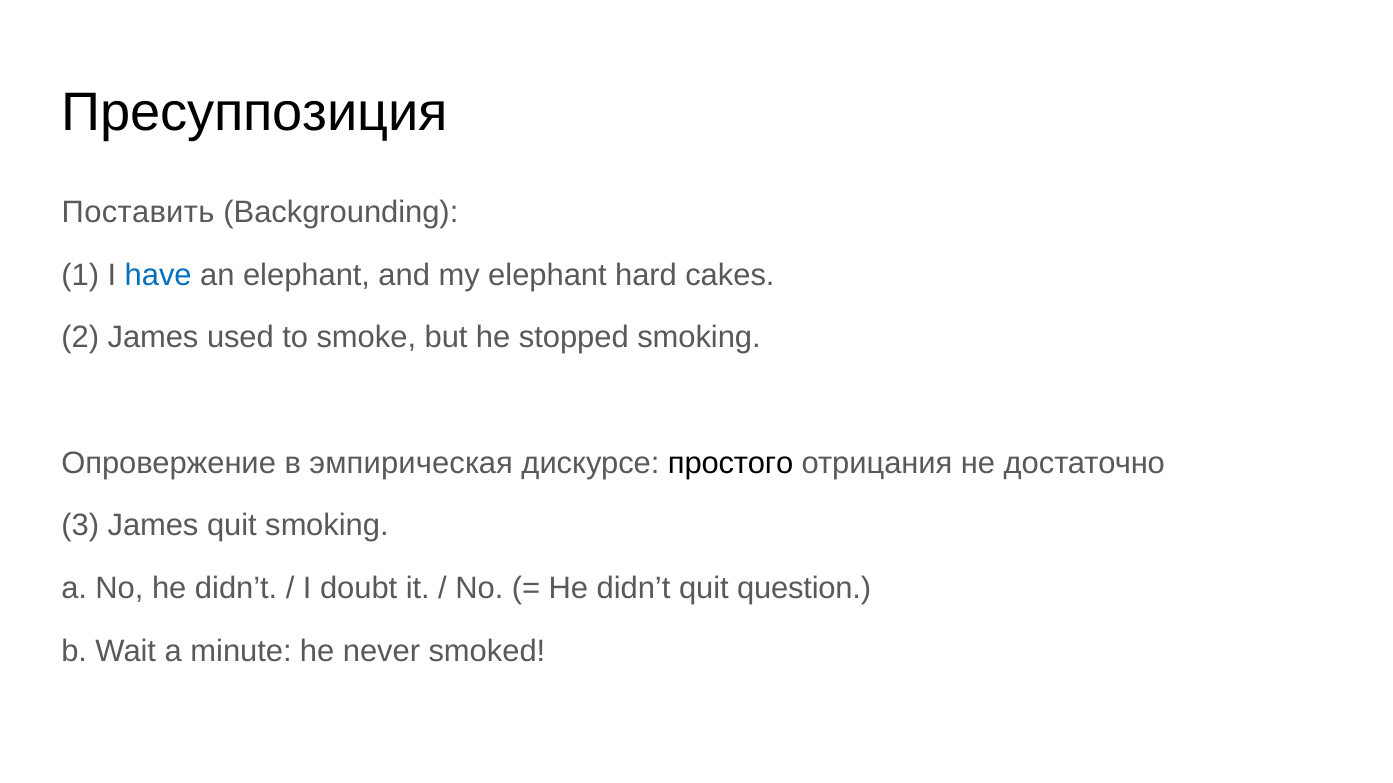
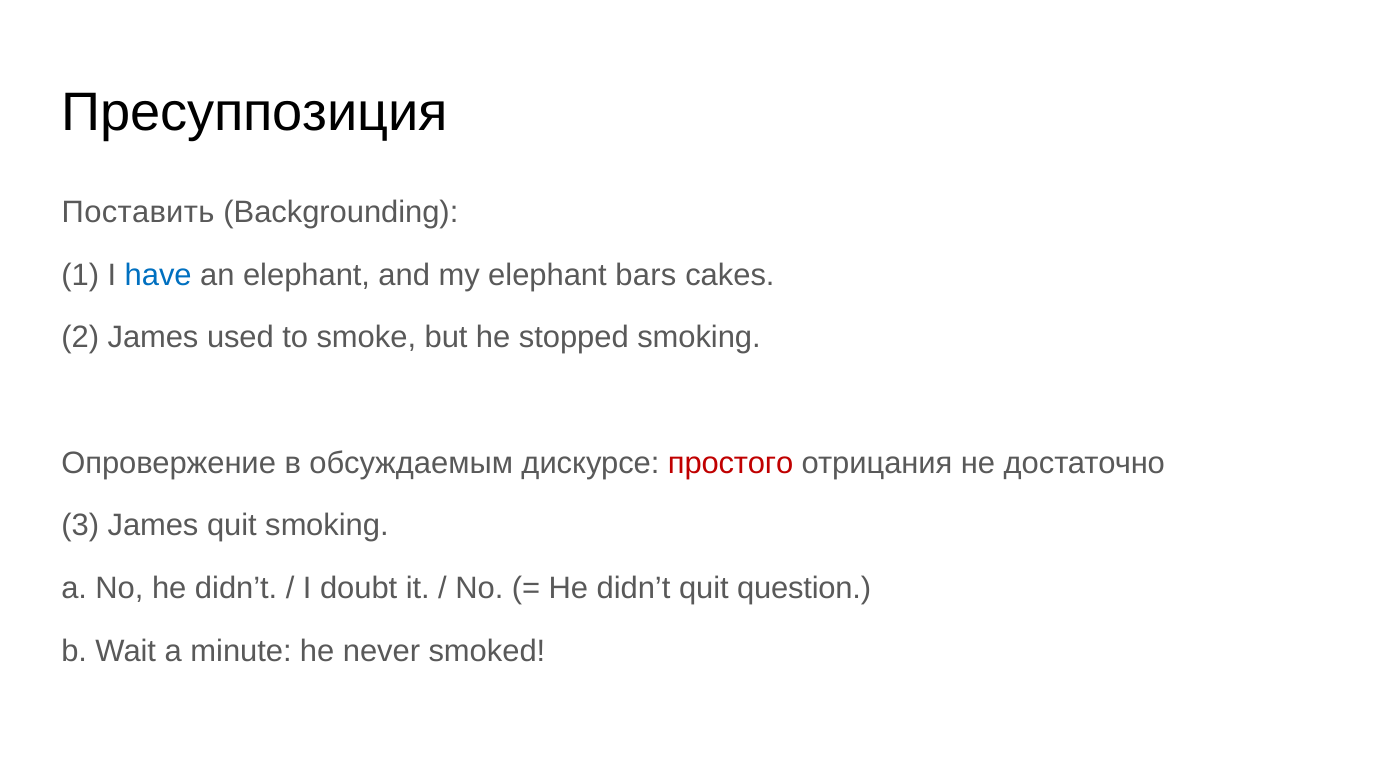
hard: hard -> bars (646, 275)
эмпирическая: эмпирическая -> обсуждаемым (411, 463)
простого colour: black -> red (731, 463)
